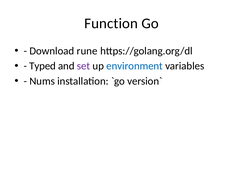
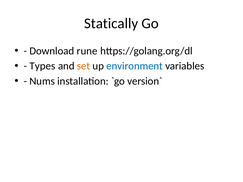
Function: Function -> Statically (111, 24)
Typed: Typed -> Types (42, 66)
set colour: purple -> orange (84, 66)
